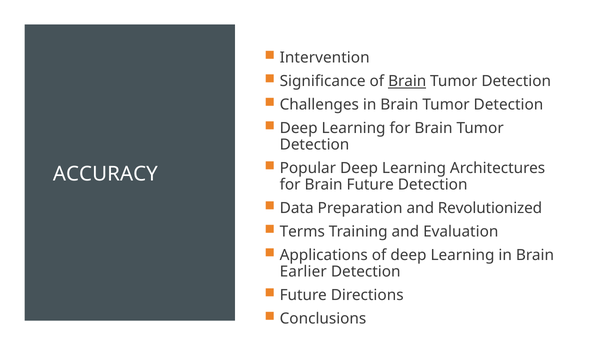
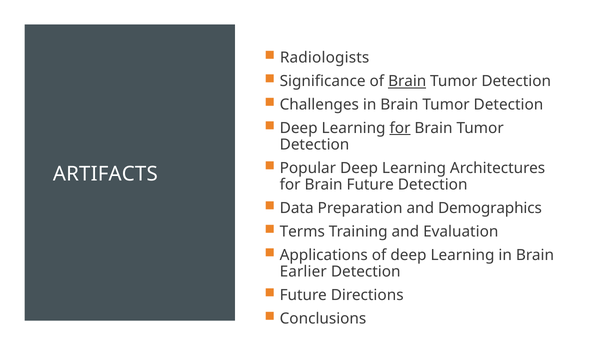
Intervention: Intervention -> Radiologists (325, 58)
for underline: none -> present (400, 128)
ACCURACY: ACCURACY -> ARTIFACTS (105, 174)
Revolutionized: Revolutionized -> Demographics (490, 208)
